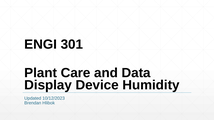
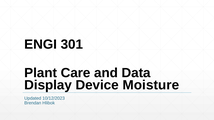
Humidity: Humidity -> Moisture (151, 85)
